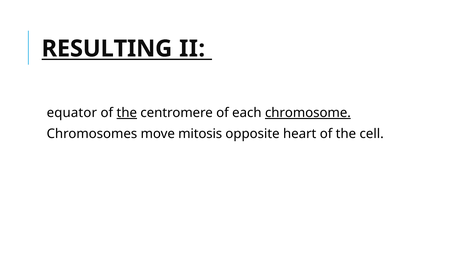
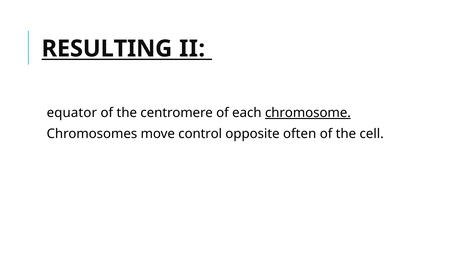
the underline: present -> none (127, 113)
mitosis: mitosis -> control (200, 134)
heart: heart -> often (300, 134)
